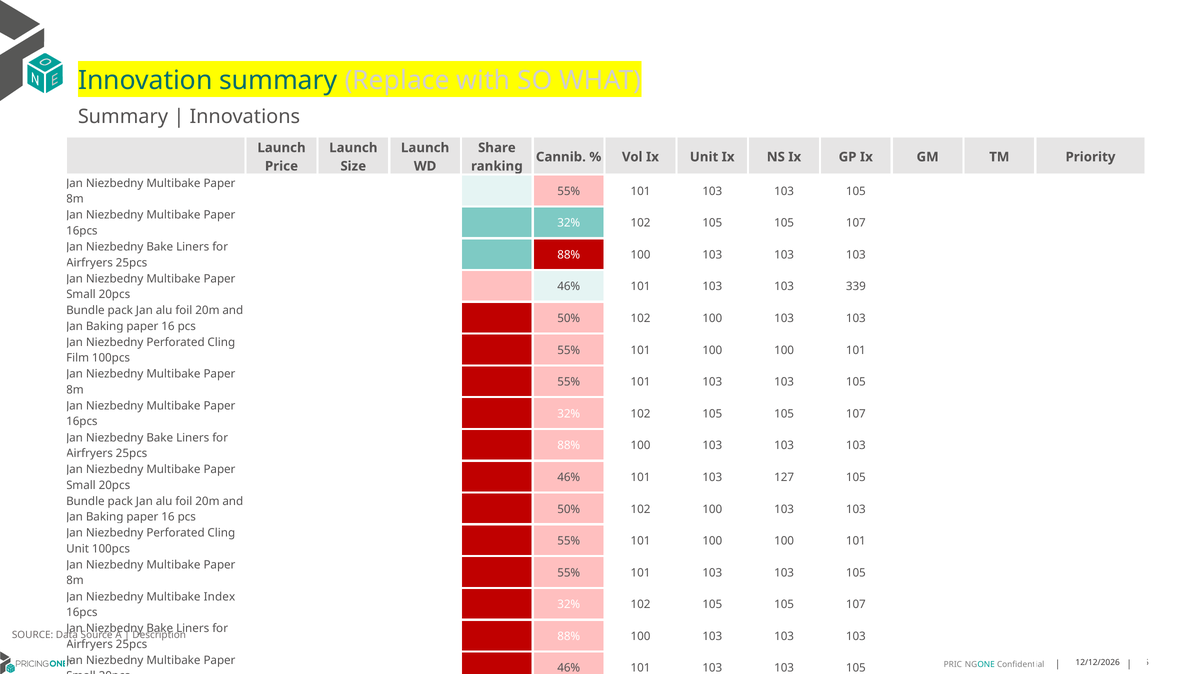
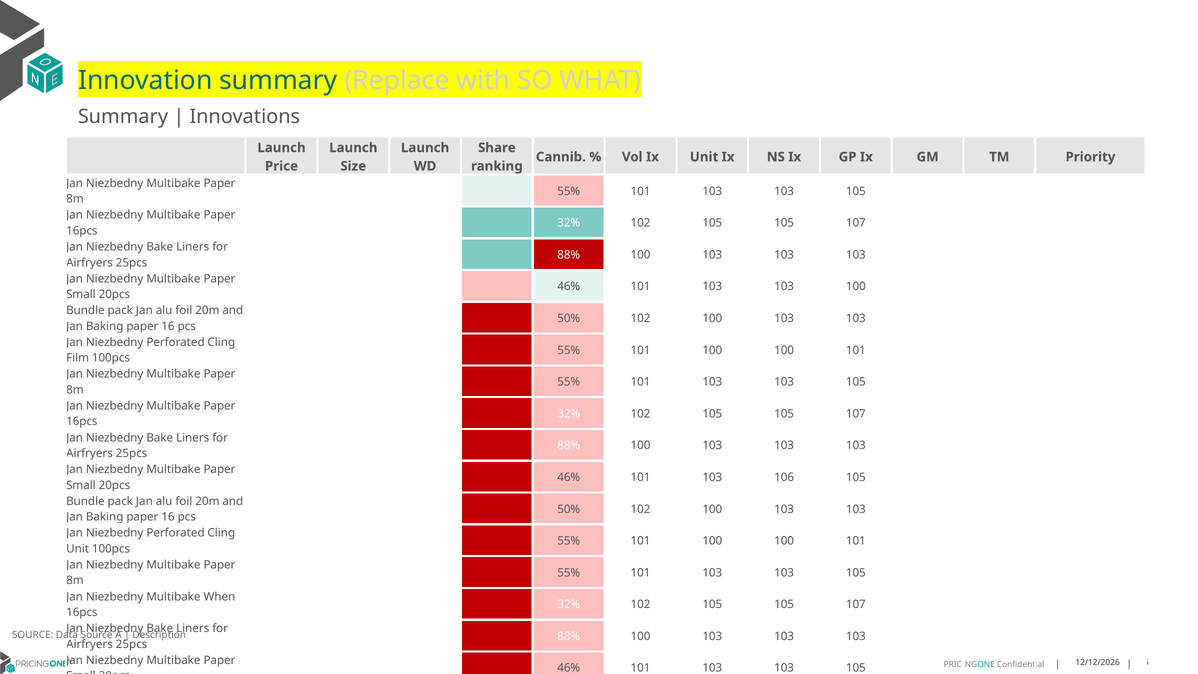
103 339: 339 -> 100 (856, 287)
127: 127 -> 106 (784, 477)
Index: Index -> When (219, 597)
